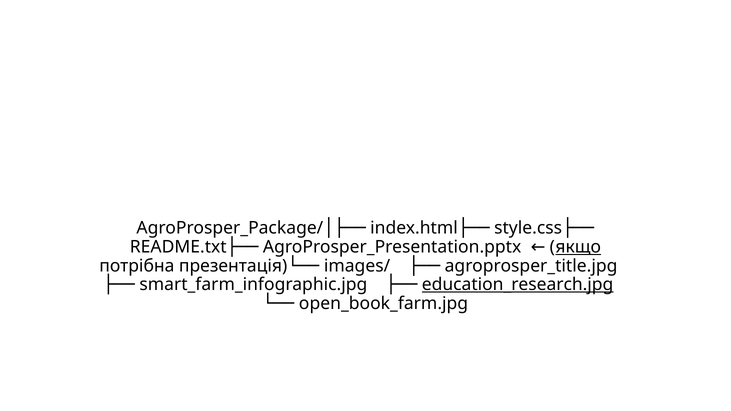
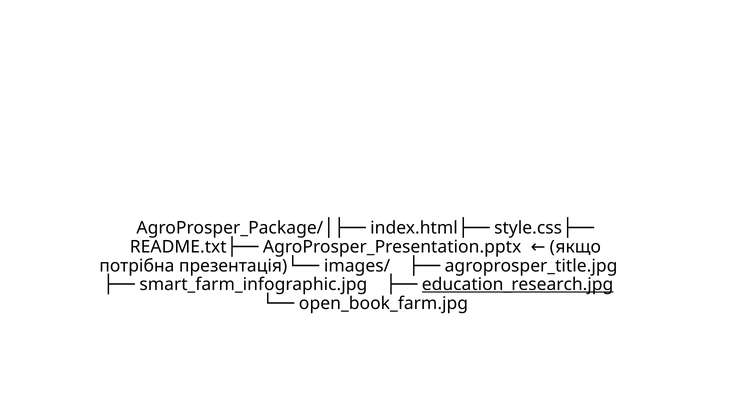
якщо underline: present -> none (578, 247)
